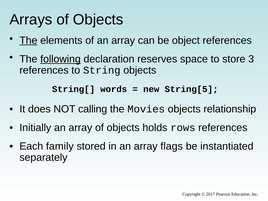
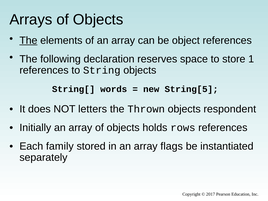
following underline: present -> none (60, 59)
3: 3 -> 1 (251, 59)
calling: calling -> letters (93, 109)
Movies: Movies -> Thrown (146, 109)
relationship: relationship -> respondent (230, 109)
